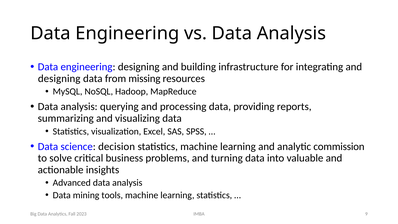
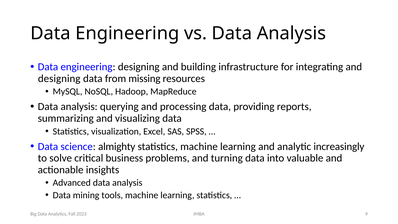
decision: decision -> almighty (117, 146)
commission: commission -> increasingly (339, 146)
